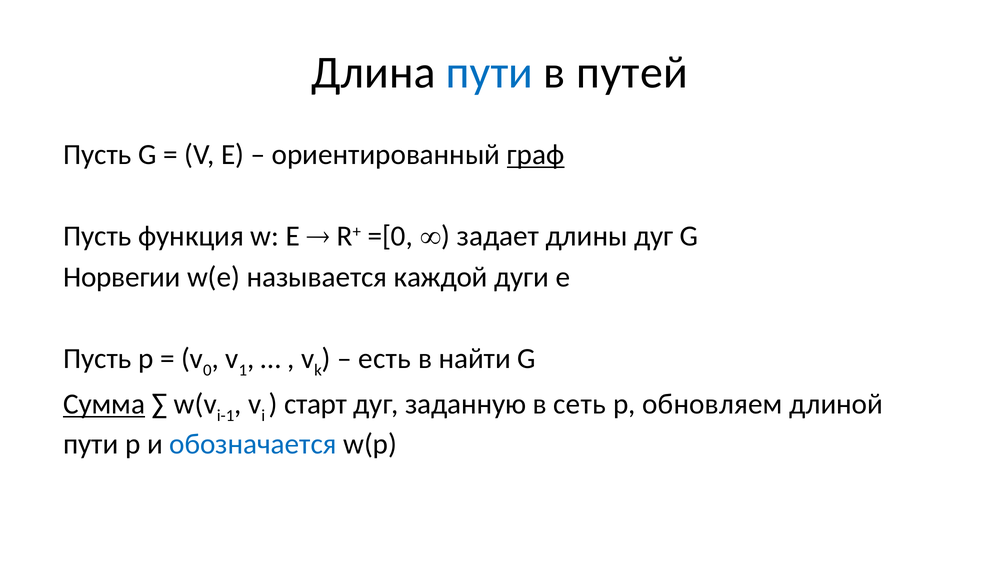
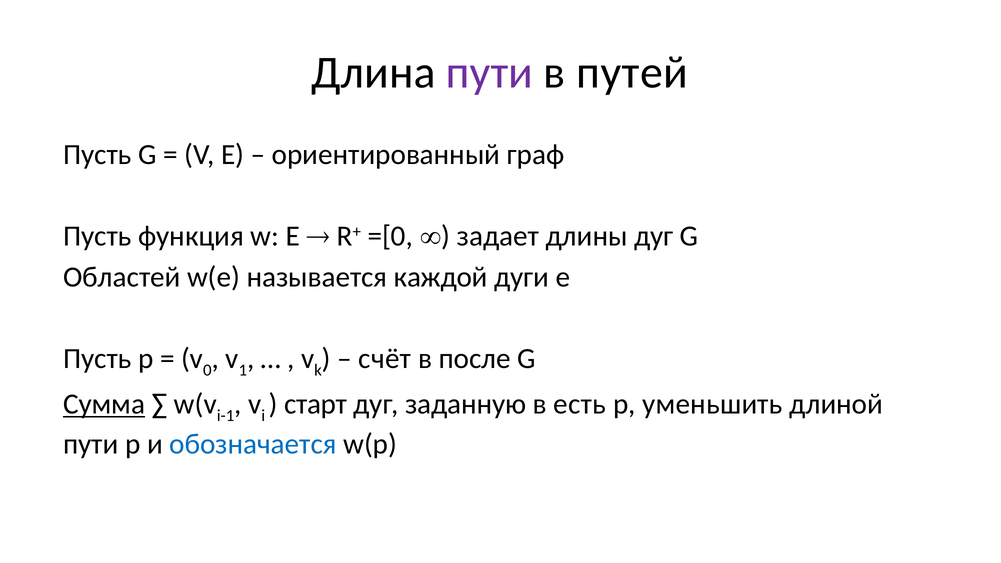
пути colour: blue -> purple (489, 73)
граф underline: present -> none (536, 155)
Норвегии: Норвегии -> Областей (122, 277)
есть: есть -> счёт (385, 359)
найти: найти -> после (475, 359)
сеть: сеть -> есть (580, 404)
обновляем: обновляем -> уменьшить (712, 404)
